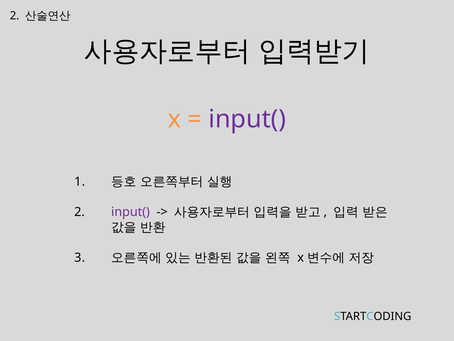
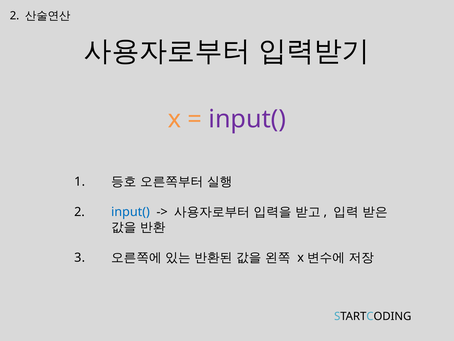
input( colour: purple -> blue (130, 212)
